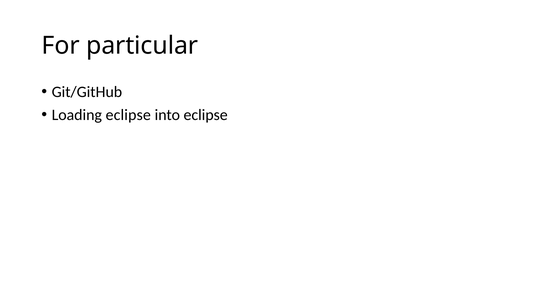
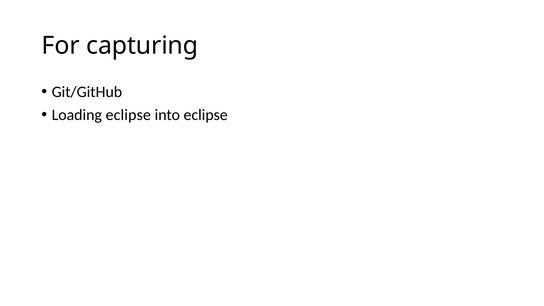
particular: particular -> capturing (142, 46)
